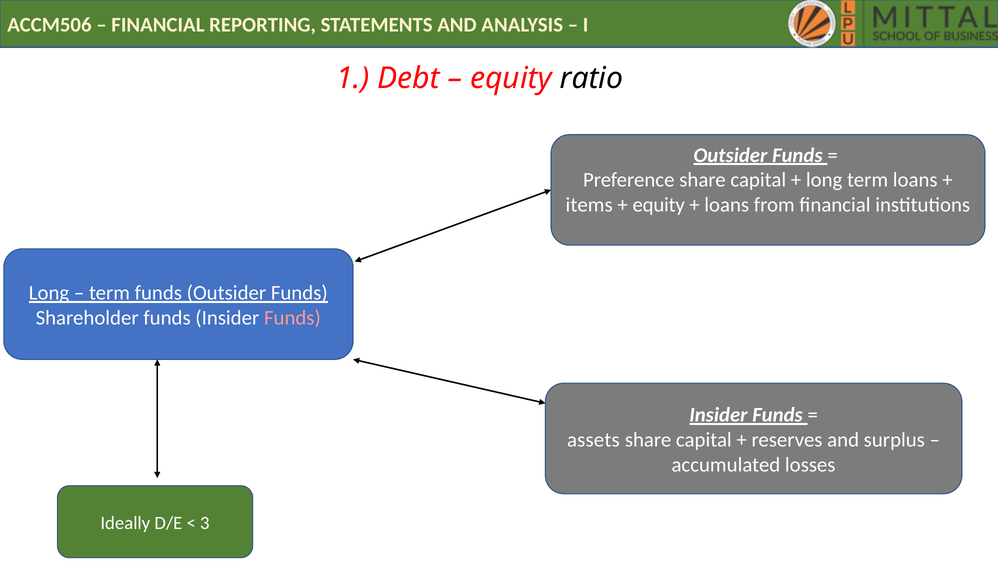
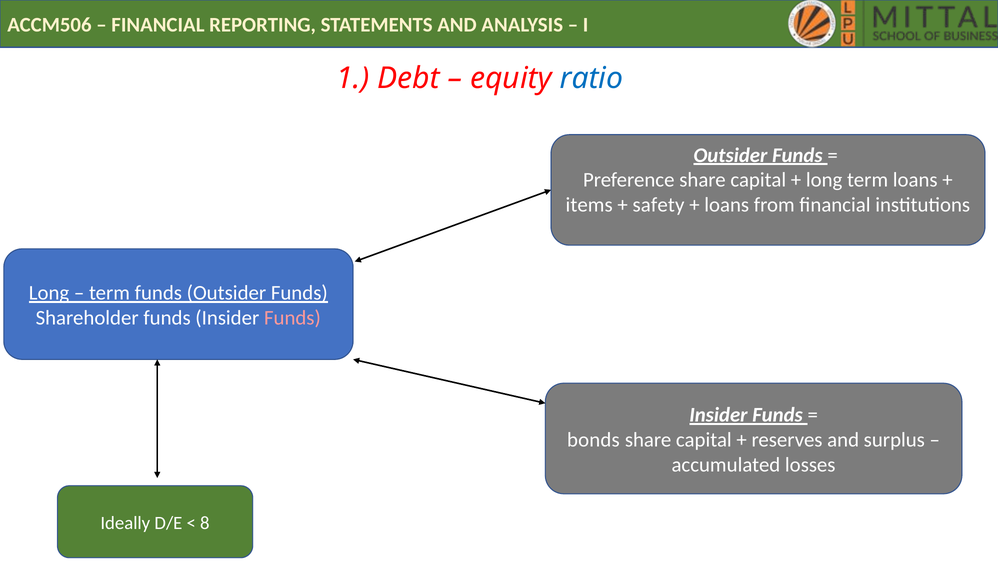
ratio colour: black -> blue (591, 78)
equity: equity -> safety (658, 205)
assets: assets -> bonds (593, 440)
3: 3 -> 8 (205, 523)
